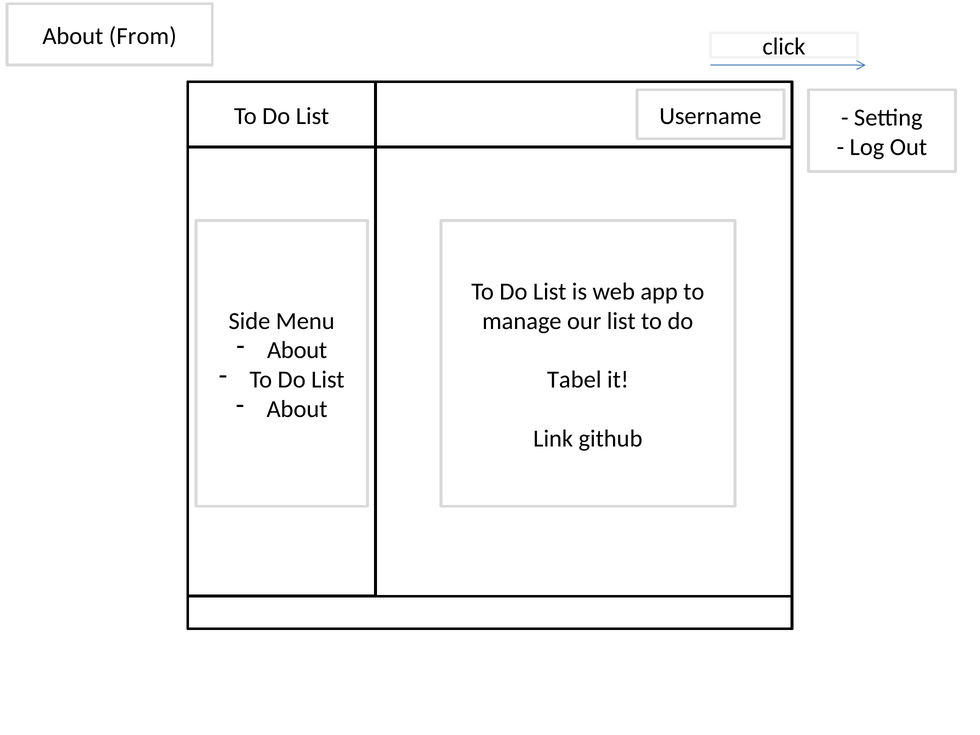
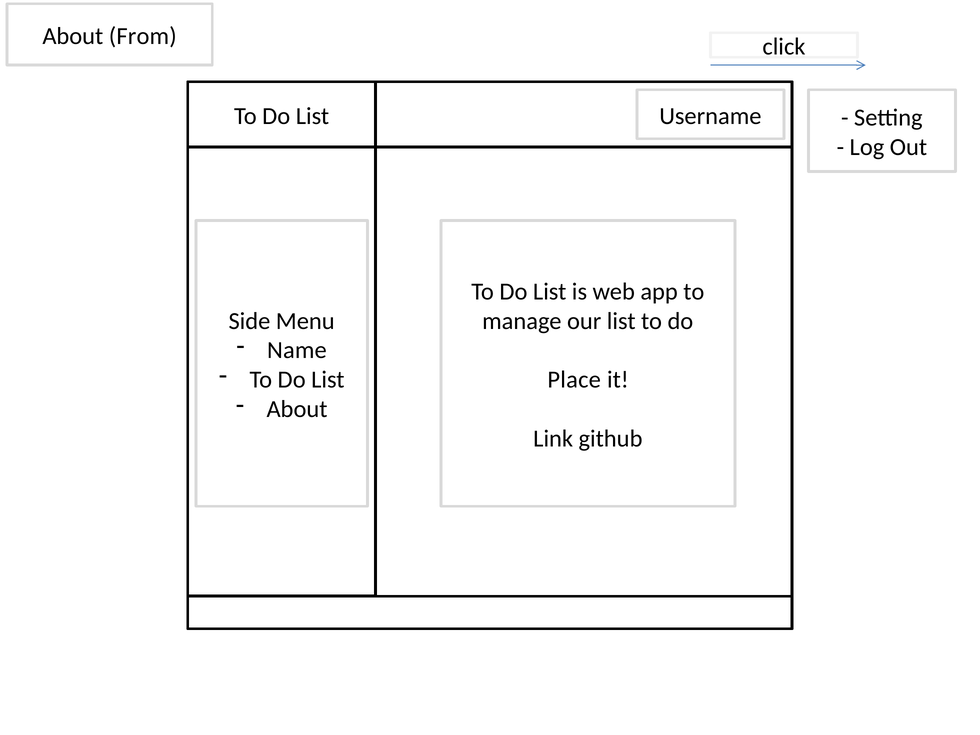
About: About -> Name (297, 350)
Tabel: Tabel -> Place (574, 380)
